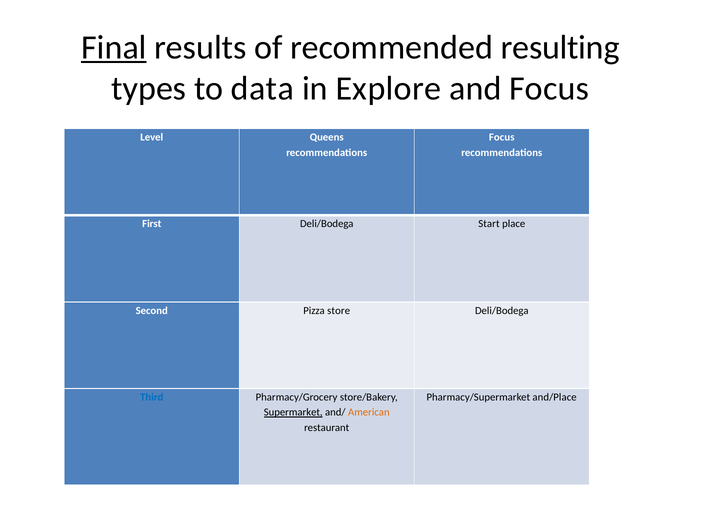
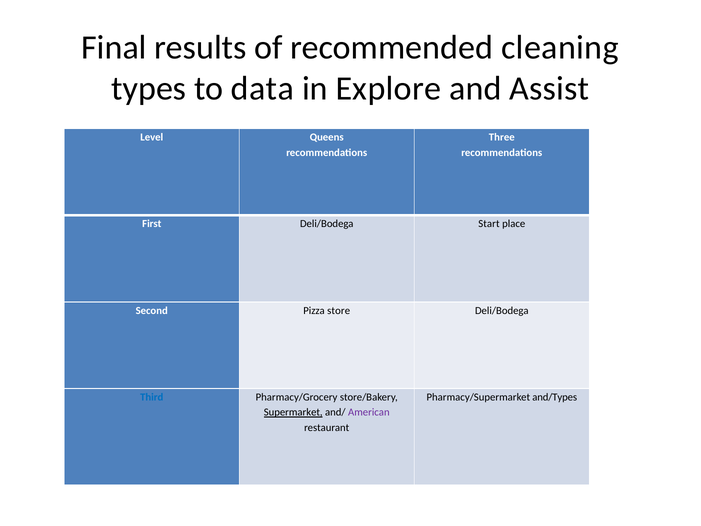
Final underline: present -> none (114, 47)
resulting: resulting -> cleaning (560, 47)
and Focus: Focus -> Assist (549, 88)
Focus: Focus -> Three (502, 137)
and/Place: and/Place -> and/Types (555, 397)
American colour: orange -> purple (369, 412)
